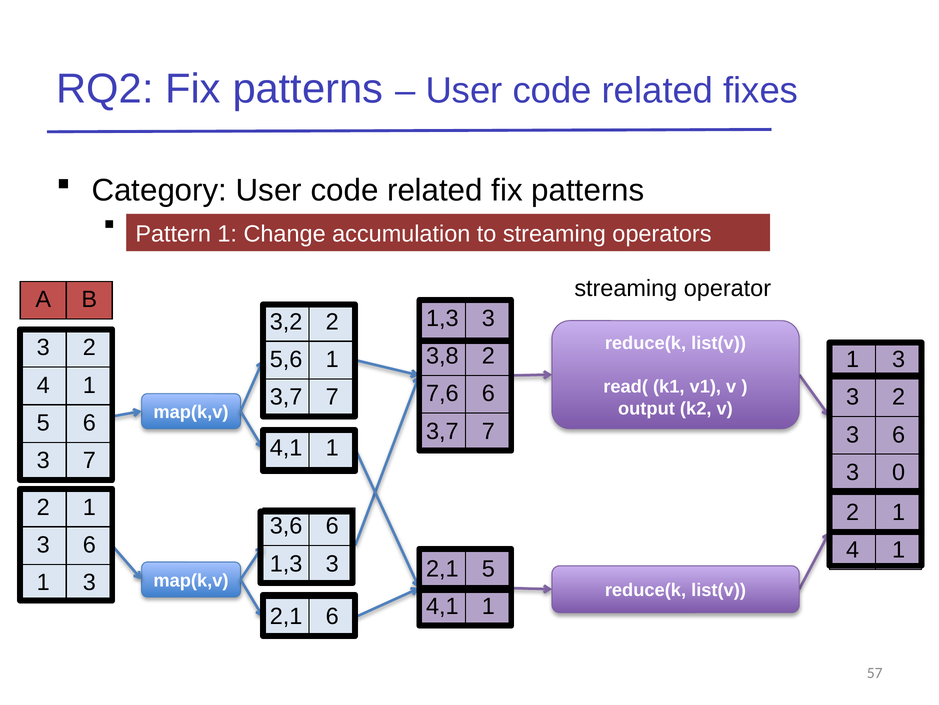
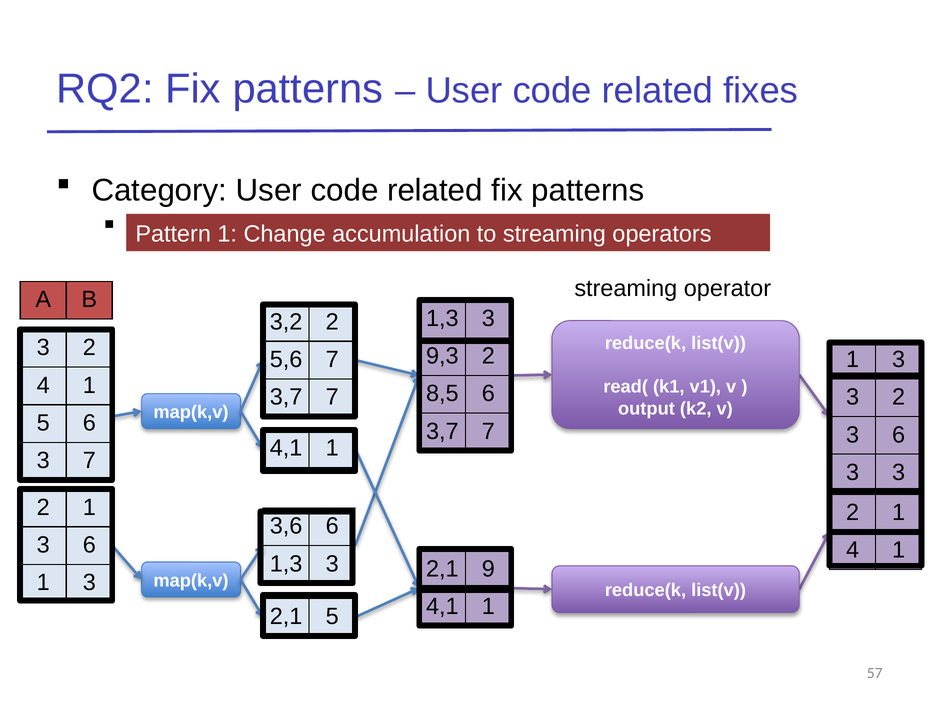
3,8: 3,8 -> 9,3 (442, 356)
5,6 1: 1 -> 7 (332, 359)
7,6: 7,6 -> 8,5 (442, 393)
0: 0 -> 3 (899, 472)
2,1 5: 5 -> 9 (488, 568)
2,1 6: 6 -> 5 (332, 616)
